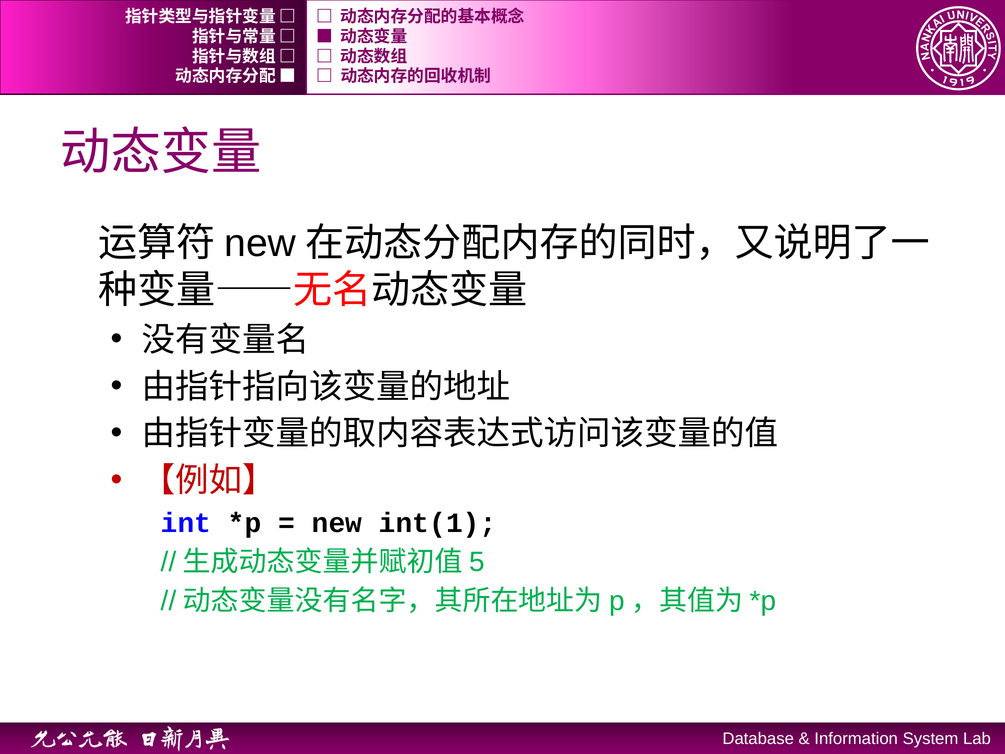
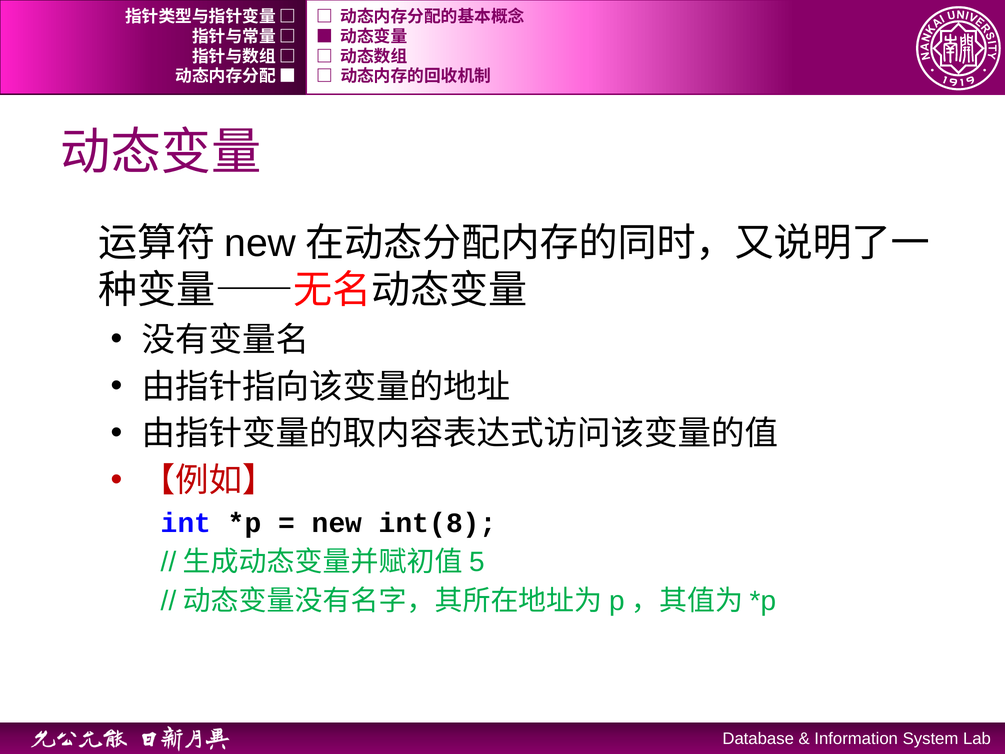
int(1: int(1 -> int(8 (438, 523)
